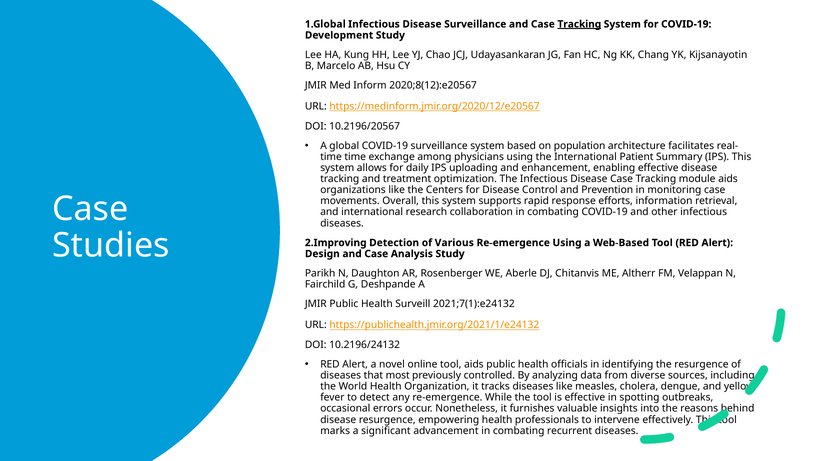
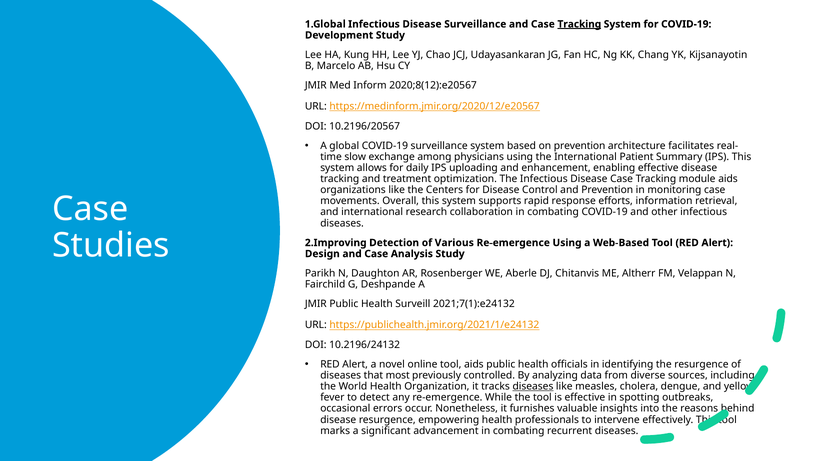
on population: population -> prevention (580, 146)
time: time -> slow (355, 157)
diseases underline: none -> present (533, 386)
